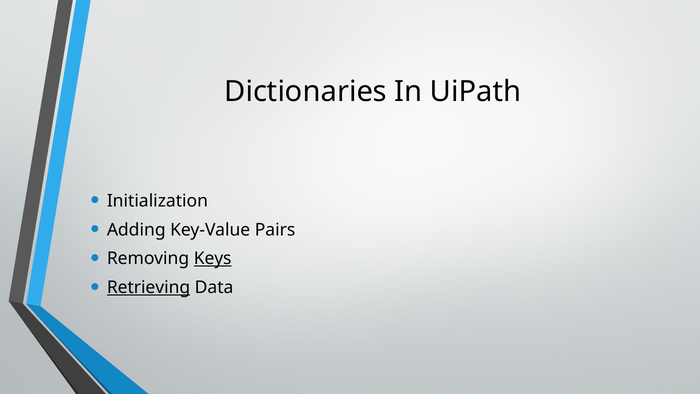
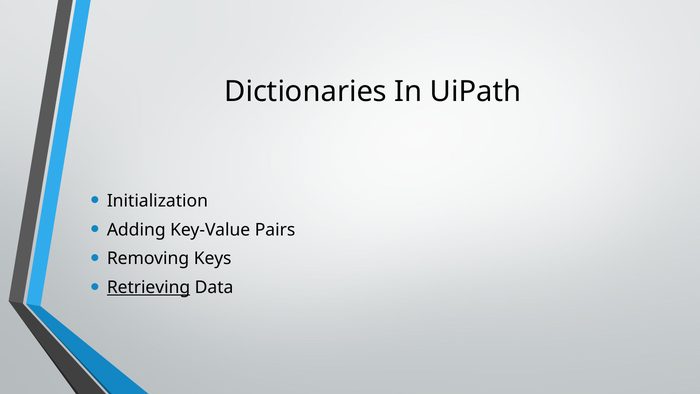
Keys underline: present -> none (213, 258)
